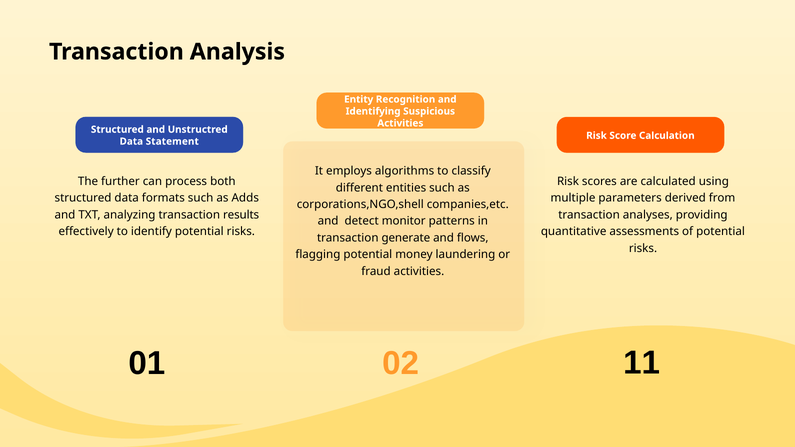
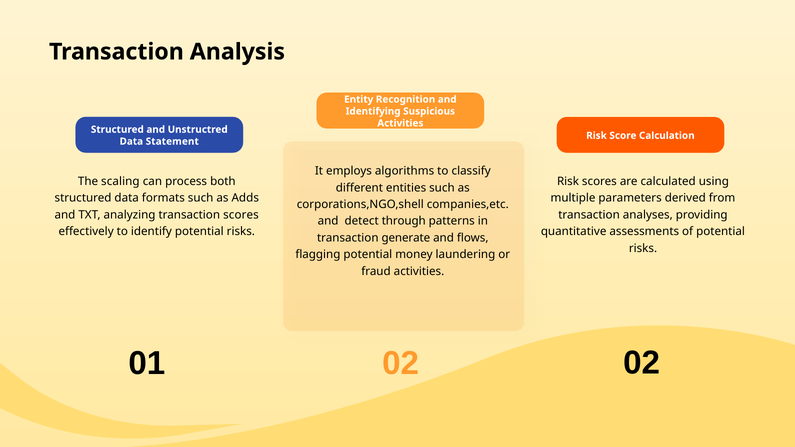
further: further -> scaling (120, 181)
transaction results: results -> scores (241, 215)
monitor: monitor -> through (404, 221)
02 11: 11 -> 02 (642, 363)
